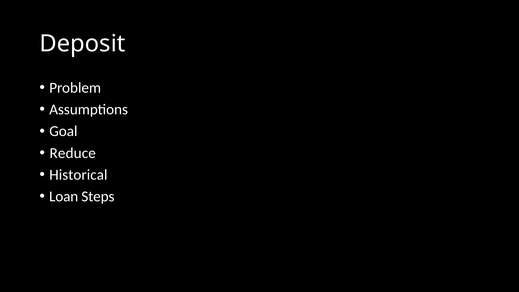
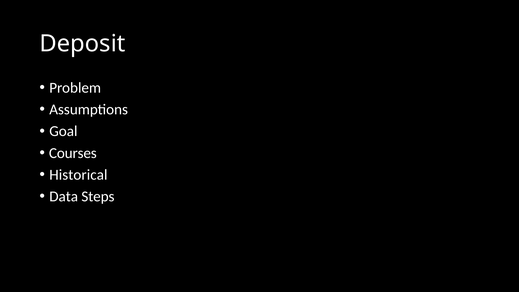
Reduce: Reduce -> Courses (73, 153)
Loan: Loan -> Data (64, 197)
